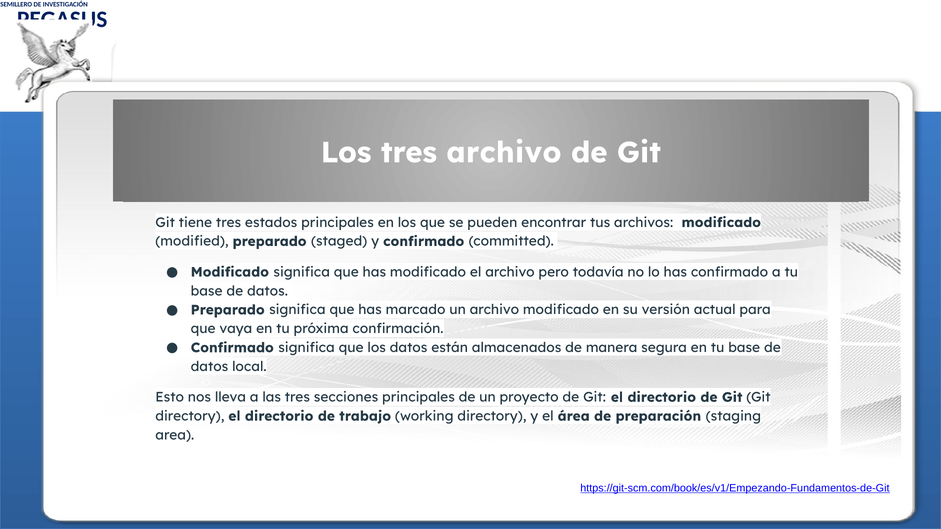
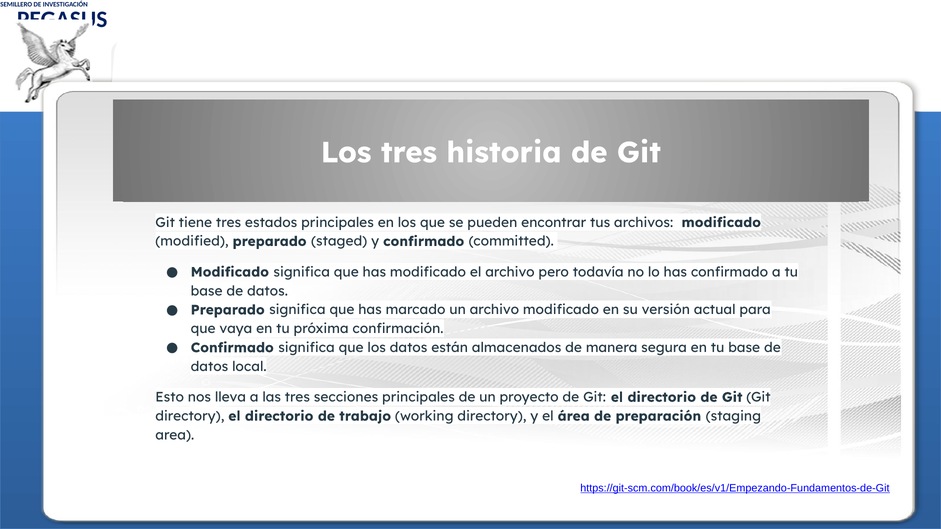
tres archivo: archivo -> historia (504, 153)
